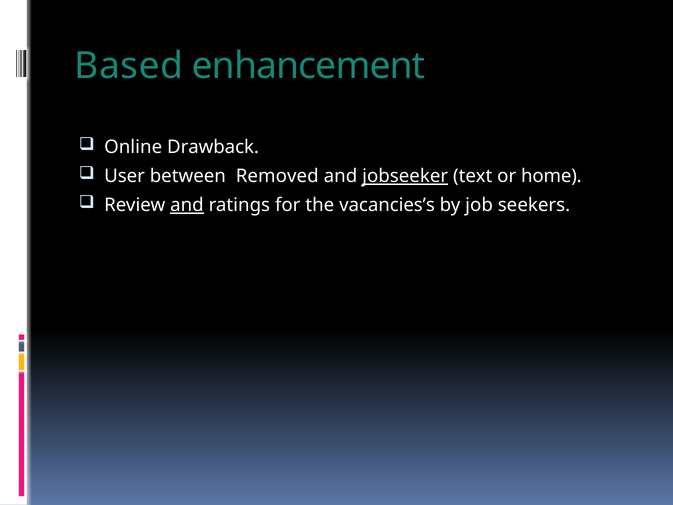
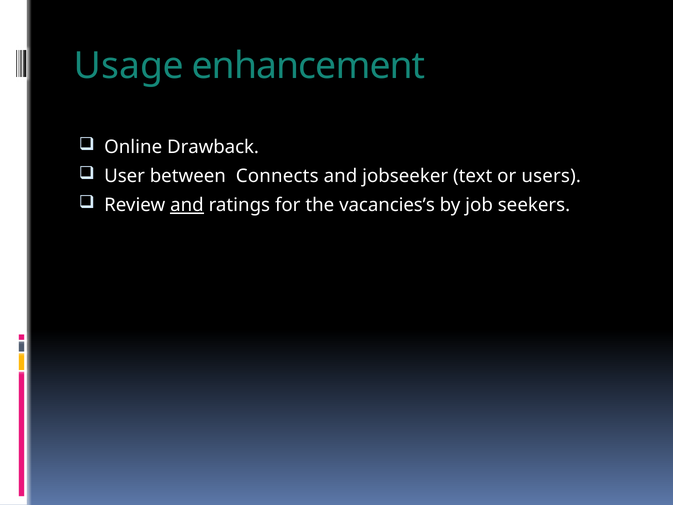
Based: Based -> Usage (129, 66)
Removed: Removed -> Connects (277, 176)
jobseeker underline: present -> none (405, 176)
home: home -> users (551, 176)
